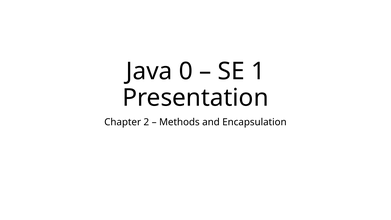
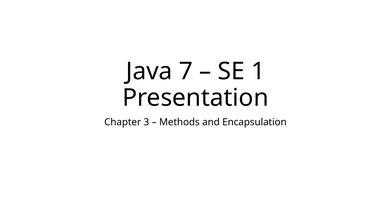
0: 0 -> 7 (186, 71)
2: 2 -> 3 (146, 122)
